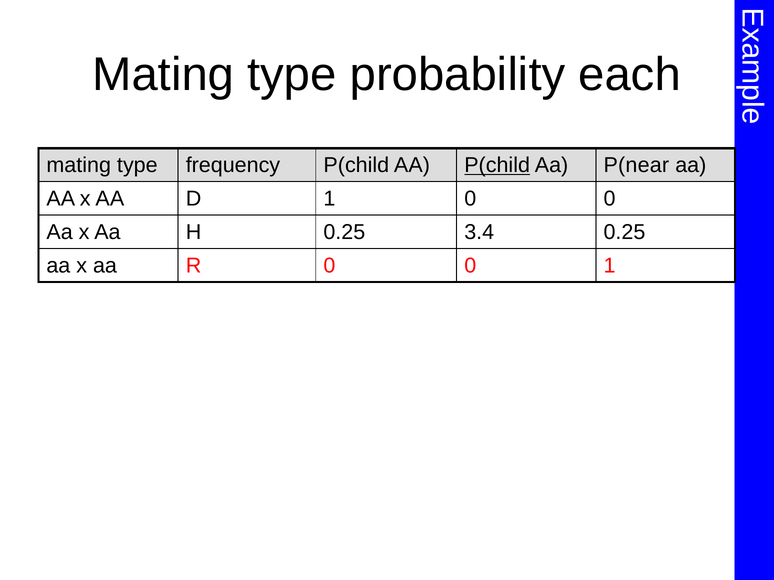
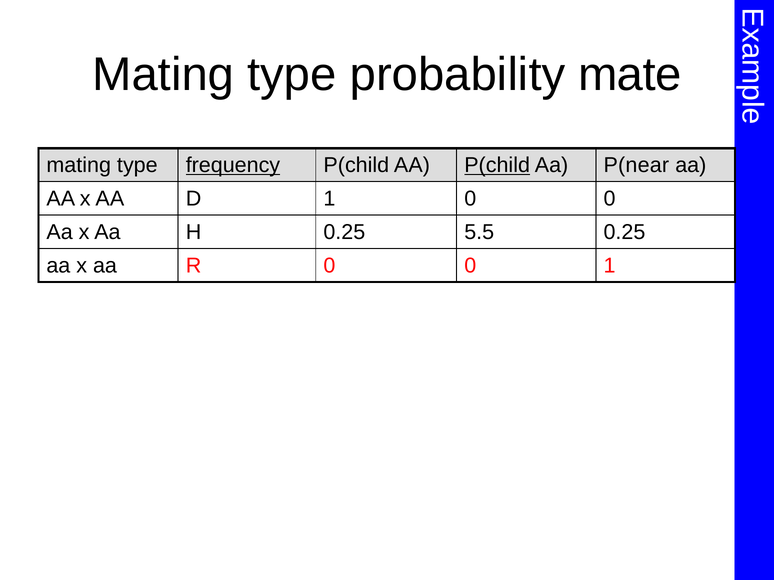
each: each -> mate (630, 75)
frequency underline: none -> present (233, 165)
3.4: 3.4 -> 5.5 (479, 233)
